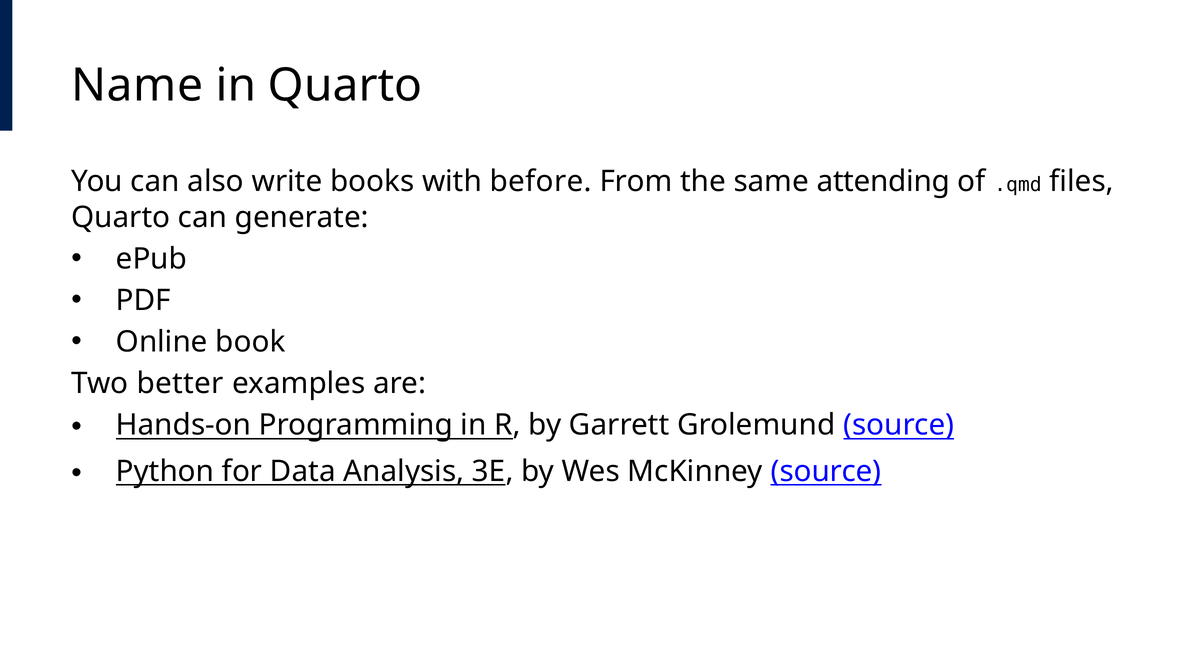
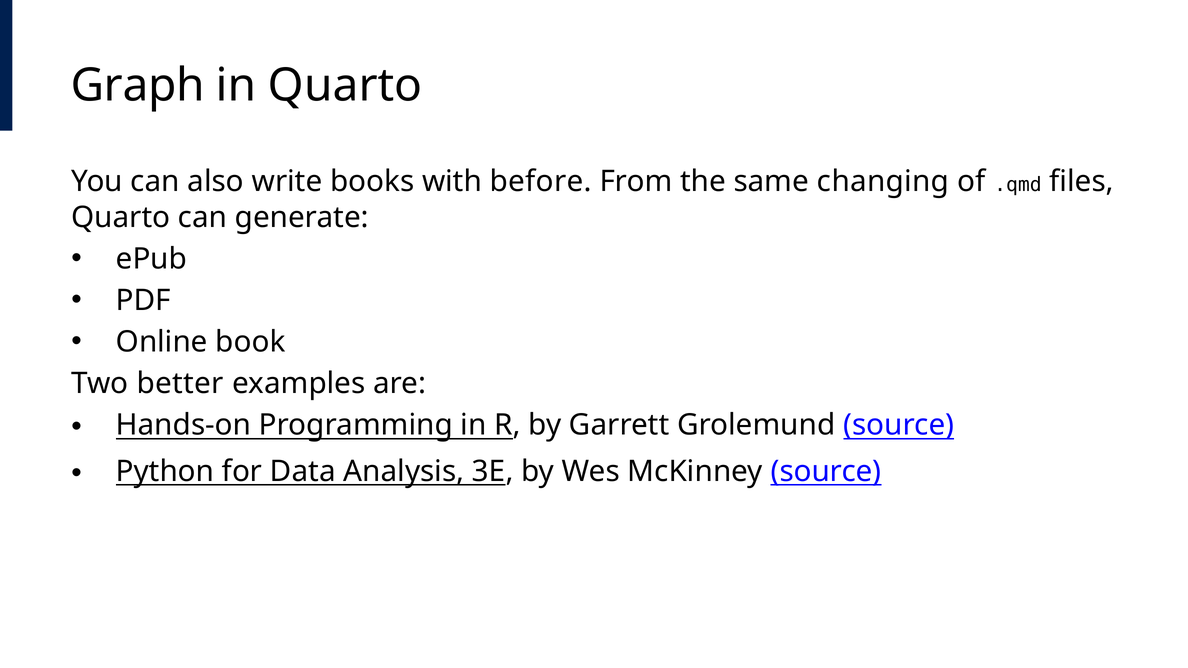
Name: Name -> Graph (138, 86)
attending: attending -> changing (883, 182)
